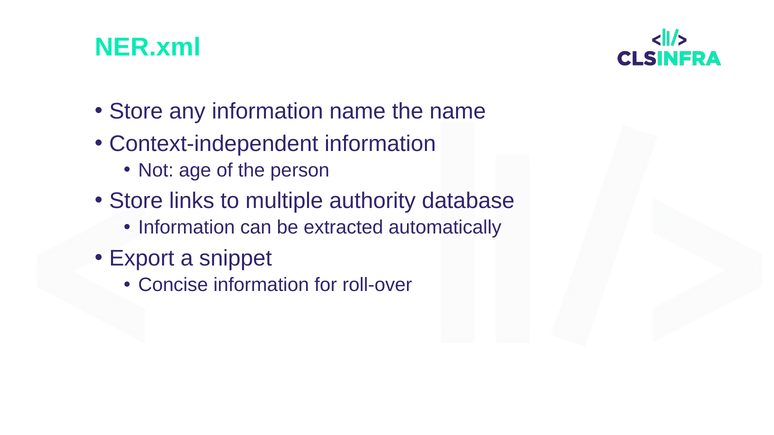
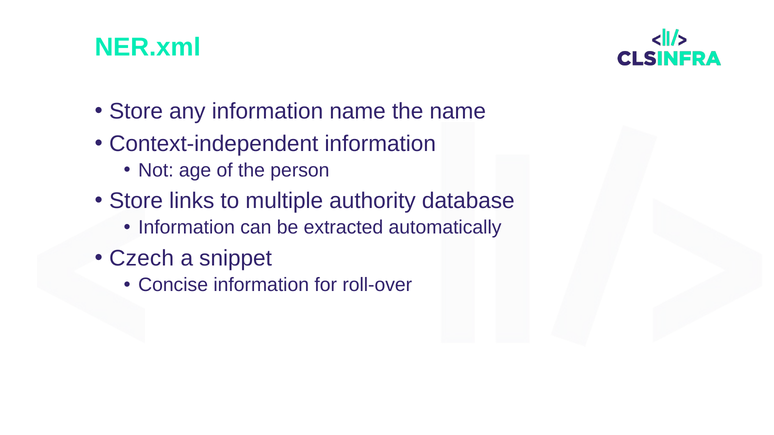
Export: Export -> Czech (142, 258)
